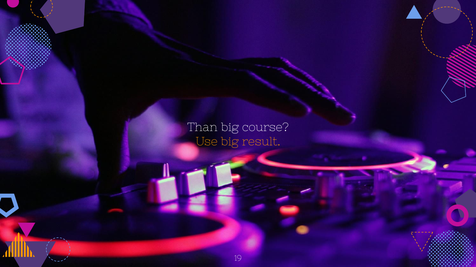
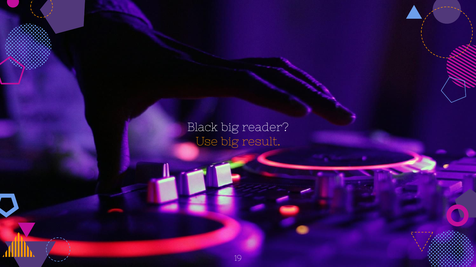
Than: Than -> Black (203, 128)
course: course -> reader (265, 128)
